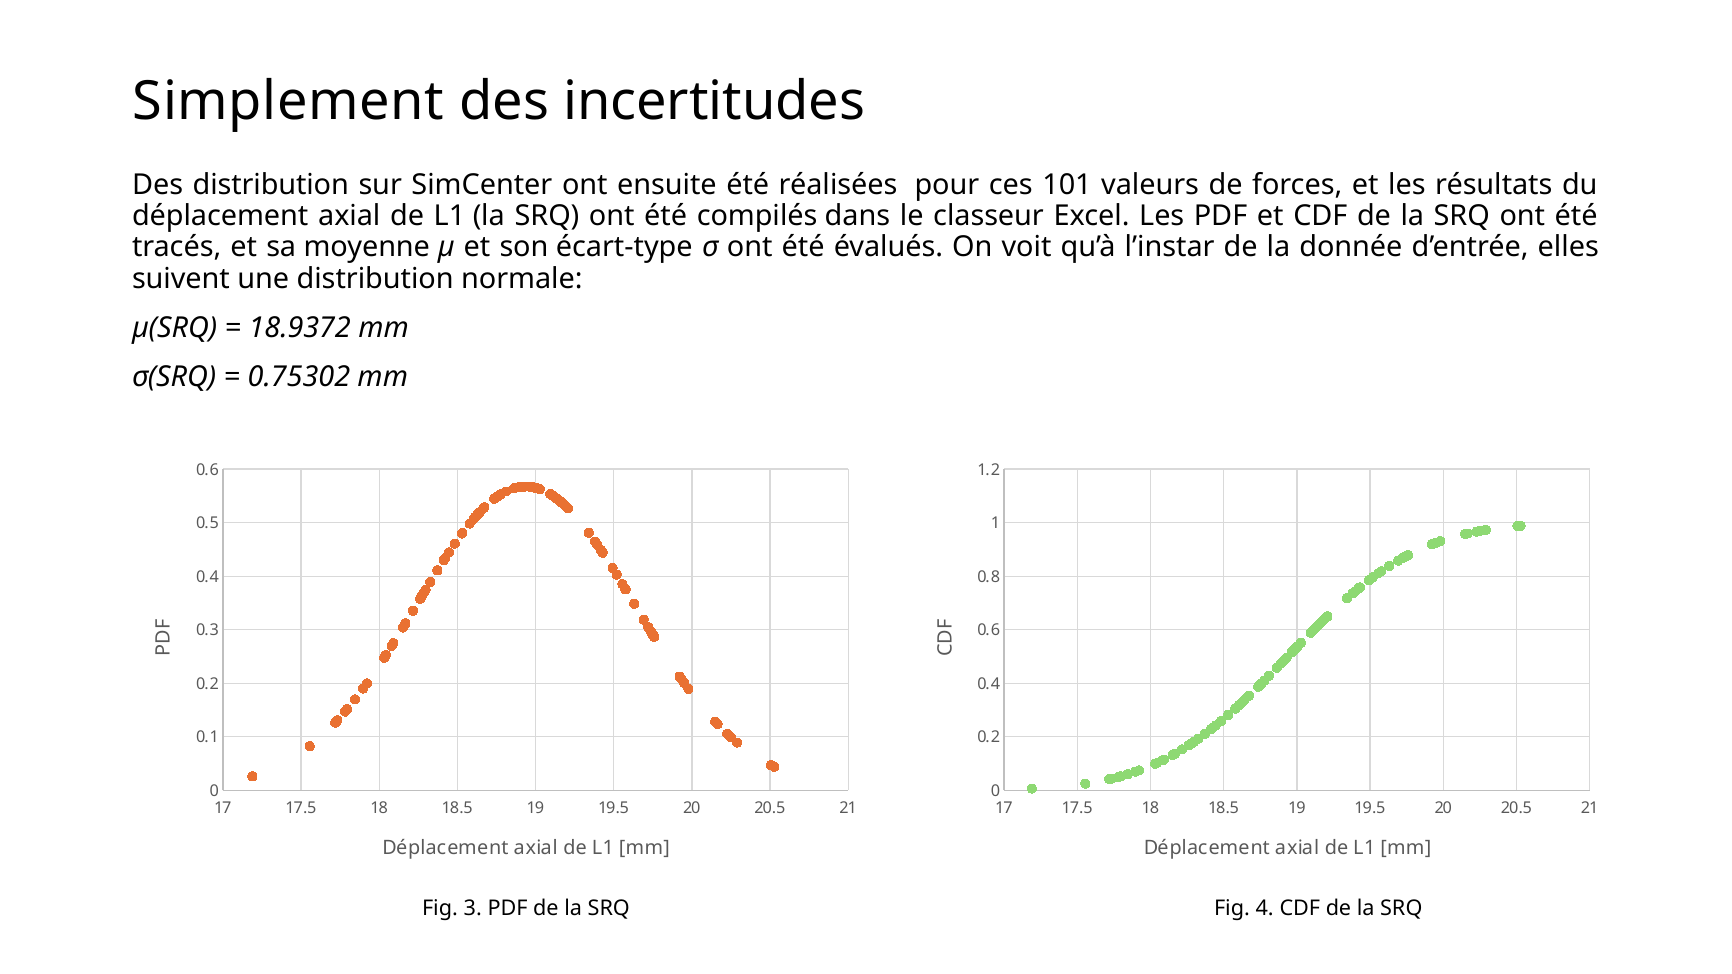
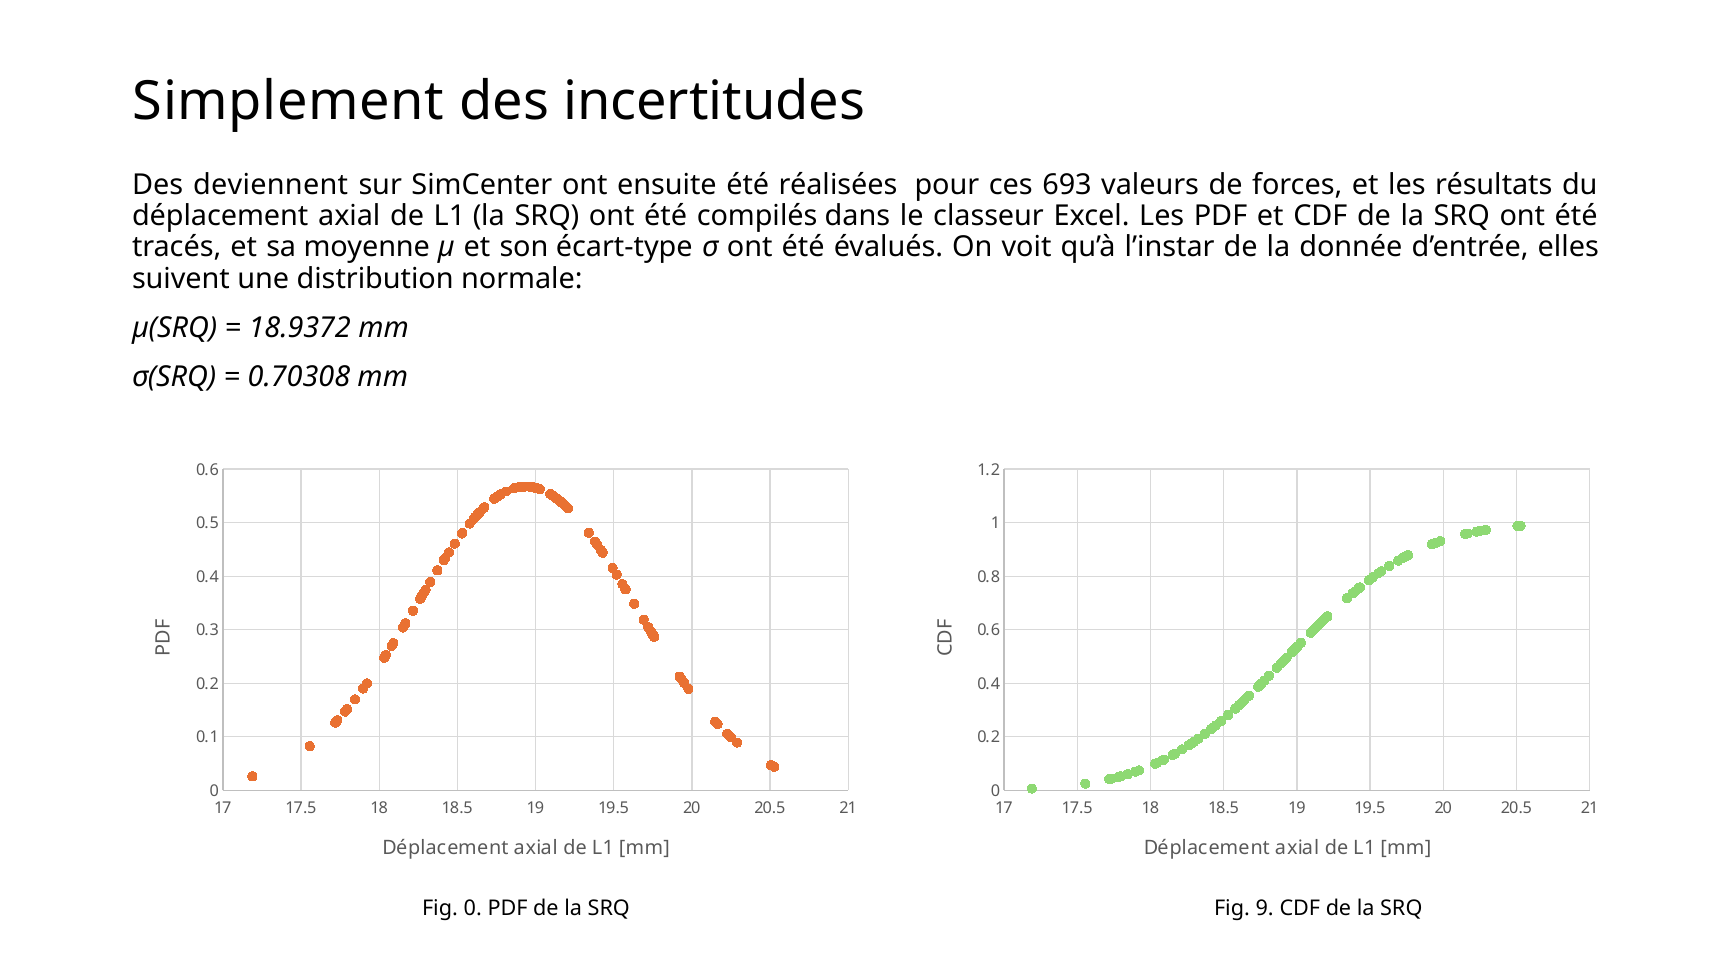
Des distribution: distribution -> deviennent (271, 185)
101: 101 -> 693 (1067, 185)
0.75302: 0.75302 -> 0.70308 (299, 377)
Fig 3: 3 -> 0 (473, 909)
4: 4 -> 9 (1265, 909)
